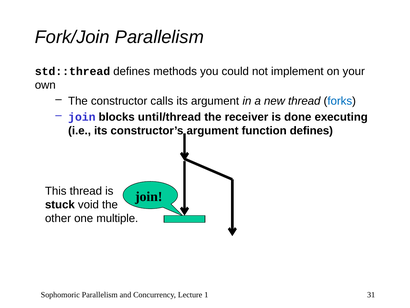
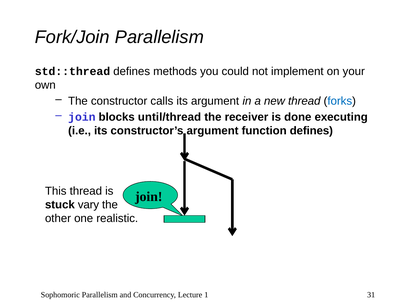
void: void -> vary (88, 204)
multiple: multiple -> realistic (117, 218)
